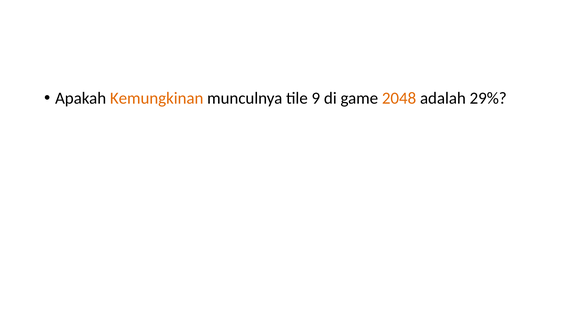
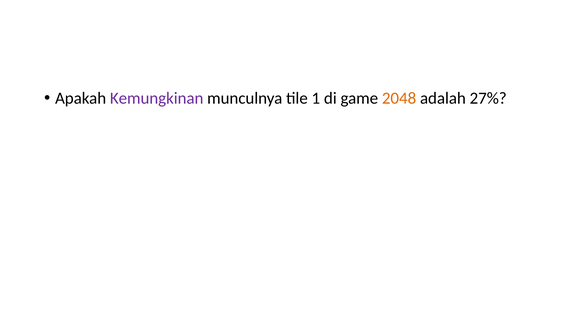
Kemungkinan colour: orange -> purple (157, 98)
9: 9 -> 1 (316, 98)
29%: 29% -> 27% (488, 98)
